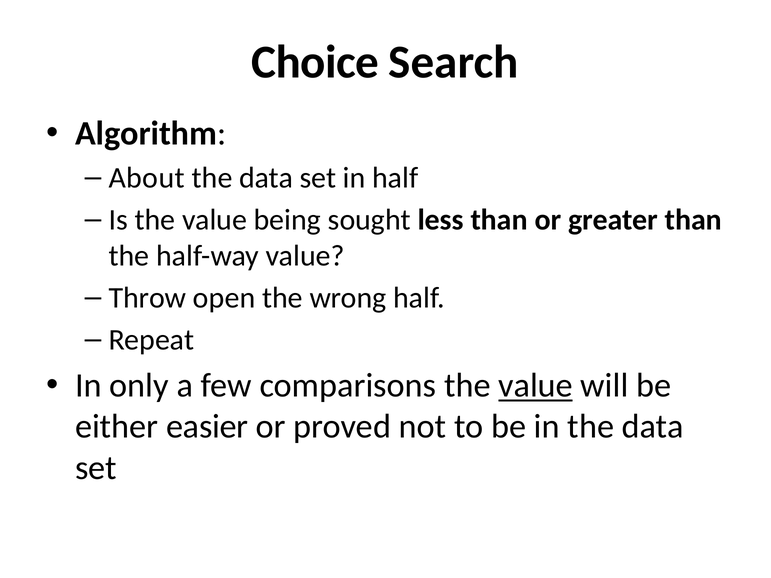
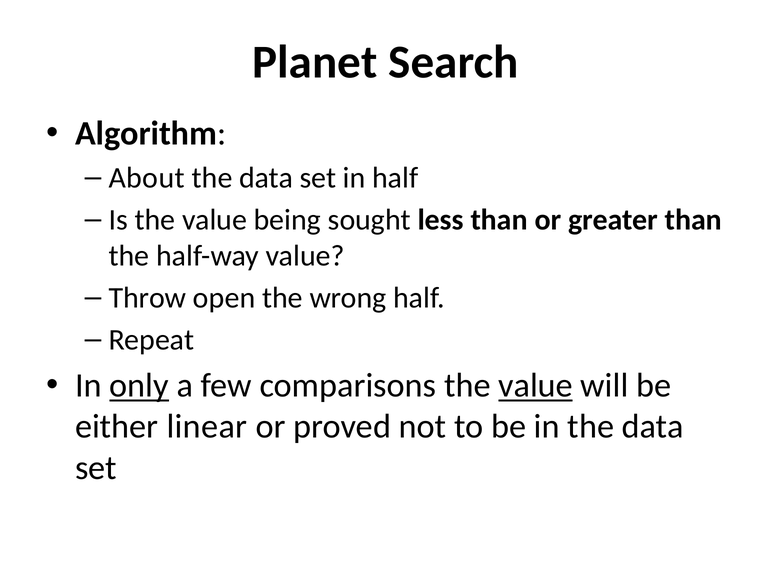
Choice: Choice -> Planet (315, 62)
only underline: none -> present (139, 386)
easier: easier -> linear (207, 427)
